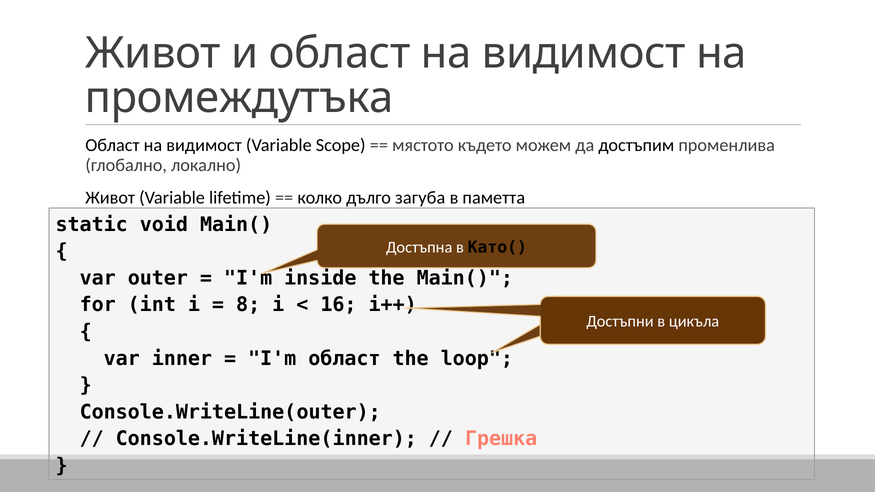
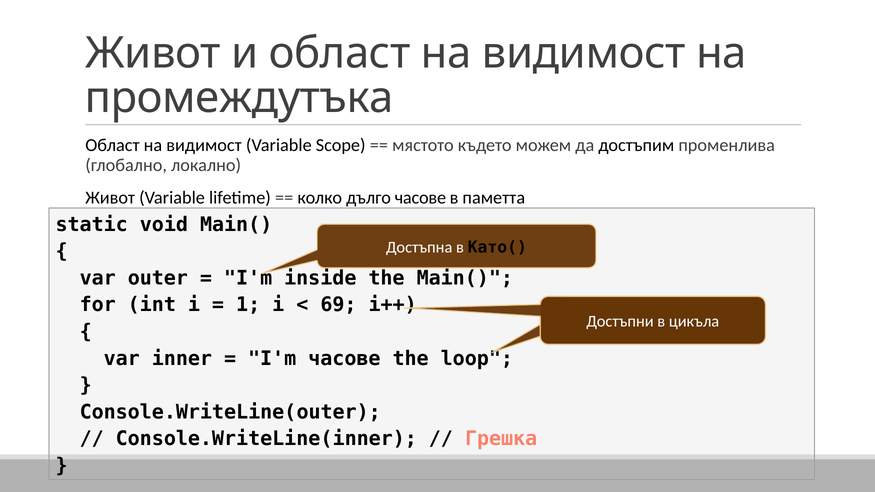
дълго загуба: загуба -> часове (420, 198)
8: 8 -> 1 (248, 305)
16: 16 -> 69 (338, 305)
I'm област: област -> часове (344, 359)
